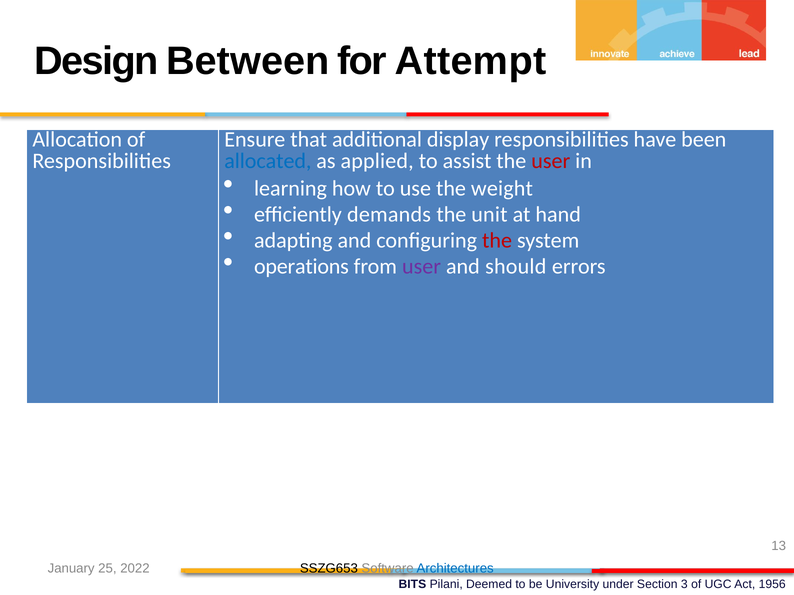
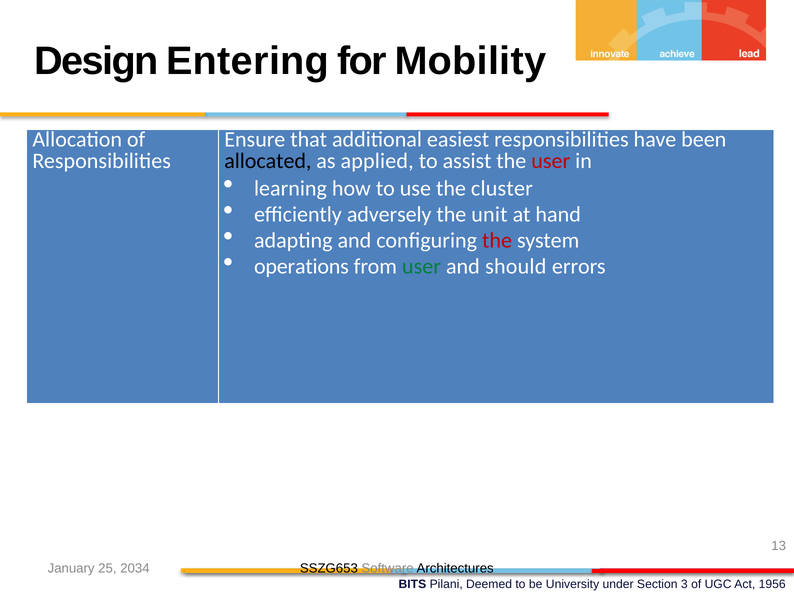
Between: Between -> Entering (248, 61)
Attempt: Attempt -> Mobility (470, 61)
display: display -> easiest (458, 140)
allocated colour: blue -> black (268, 161)
weight: weight -> cluster (502, 188)
demands: demands -> adversely (389, 214)
user colour: purple -> green (421, 266)
2022: 2022 -> 2034 (135, 569)
Architectures colour: blue -> black (455, 569)
